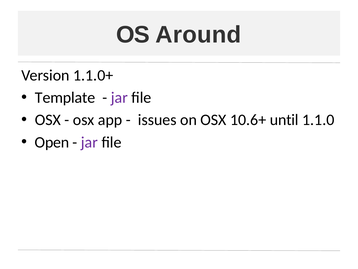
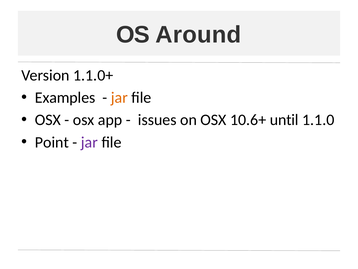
Template: Template -> Examples (65, 97)
jar colour: purple -> orange (119, 97)
Open: Open -> Point (52, 142)
